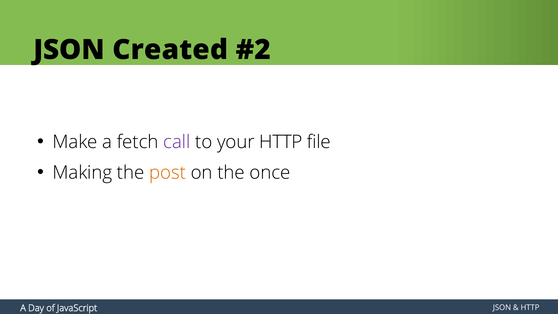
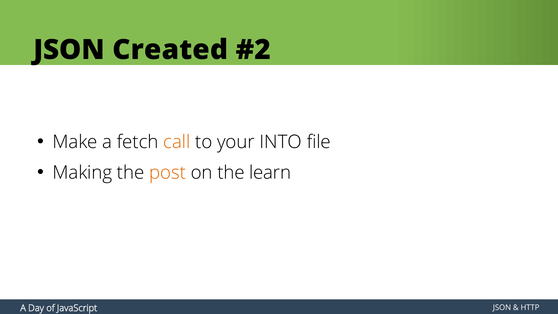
call colour: purple -> orange (177, 142)
your HTTP: HTTP -> INTO (281, 142)
once: once -> learn (270, 173)
